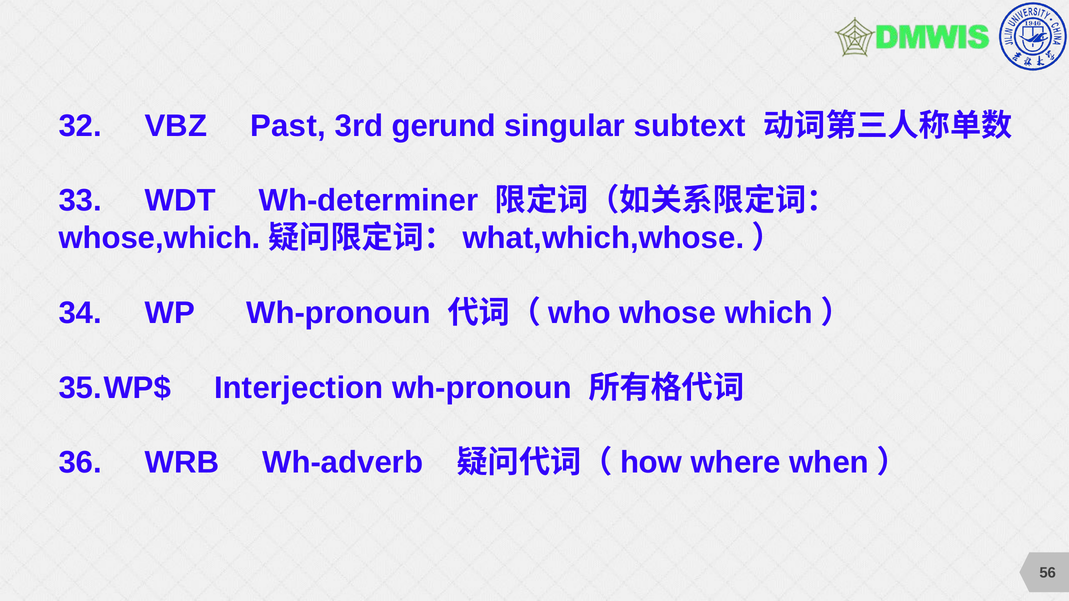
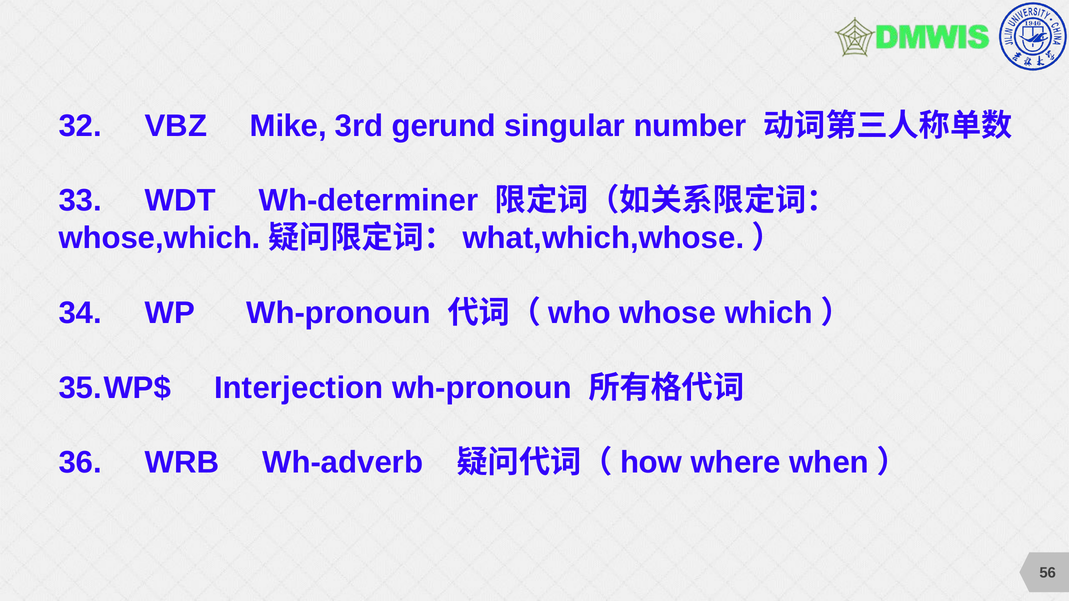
Past: Past -> Mike (288, 126)
subtext: subtext -> number (690, 126)
